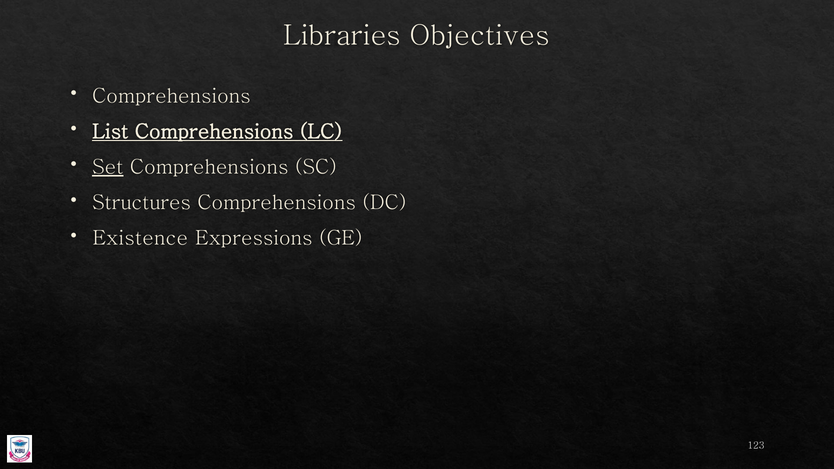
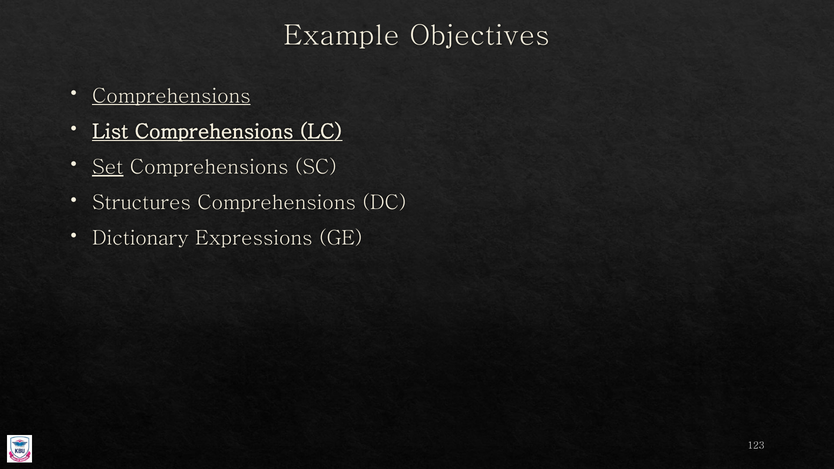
Libraries: Libraries -> Example (342, 36)
Comprehensions underline: none -> present (171, 96)
Existence: Existence -> Dictionary (141, 238)
